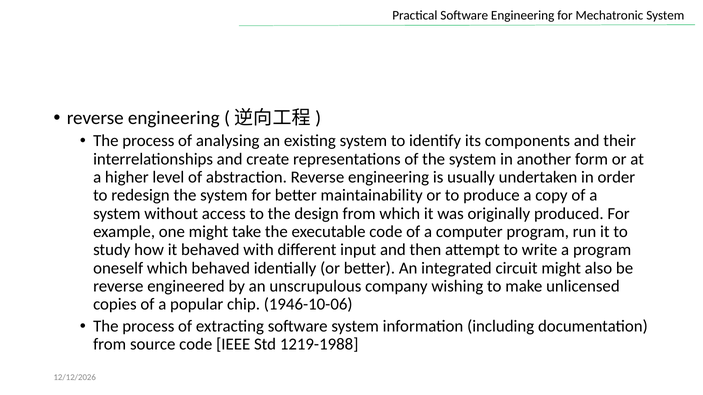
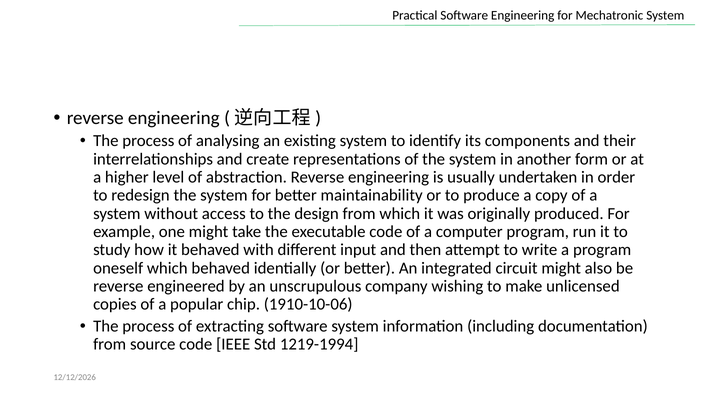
1946-10-06: 1946-10-06 -> 1910-10-06 (308, 305)
1219-1988: 1219-1988 -> 1219-1994 (319, 345)
